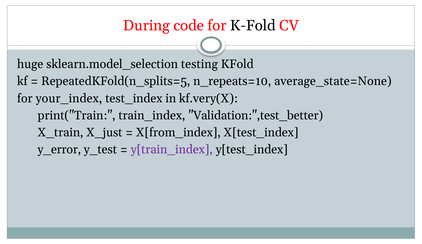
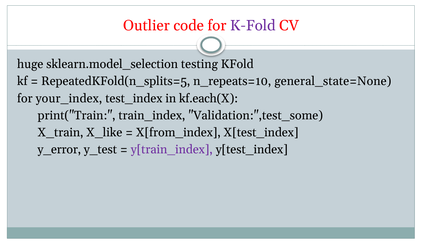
During: During -> Outlier (146, 26)
K-Fold colour: black -> purple (253, 26)
average_state=None: average_state=None -> general_state=None (333, 81)
kf.very(X: kf.very(X -> kf.each(X (209, 98)
Validation:",test_better: Validation:",test_better -> Validation:",test_some (256, 115)
X_just: X_just -> X_like (104, 132)
